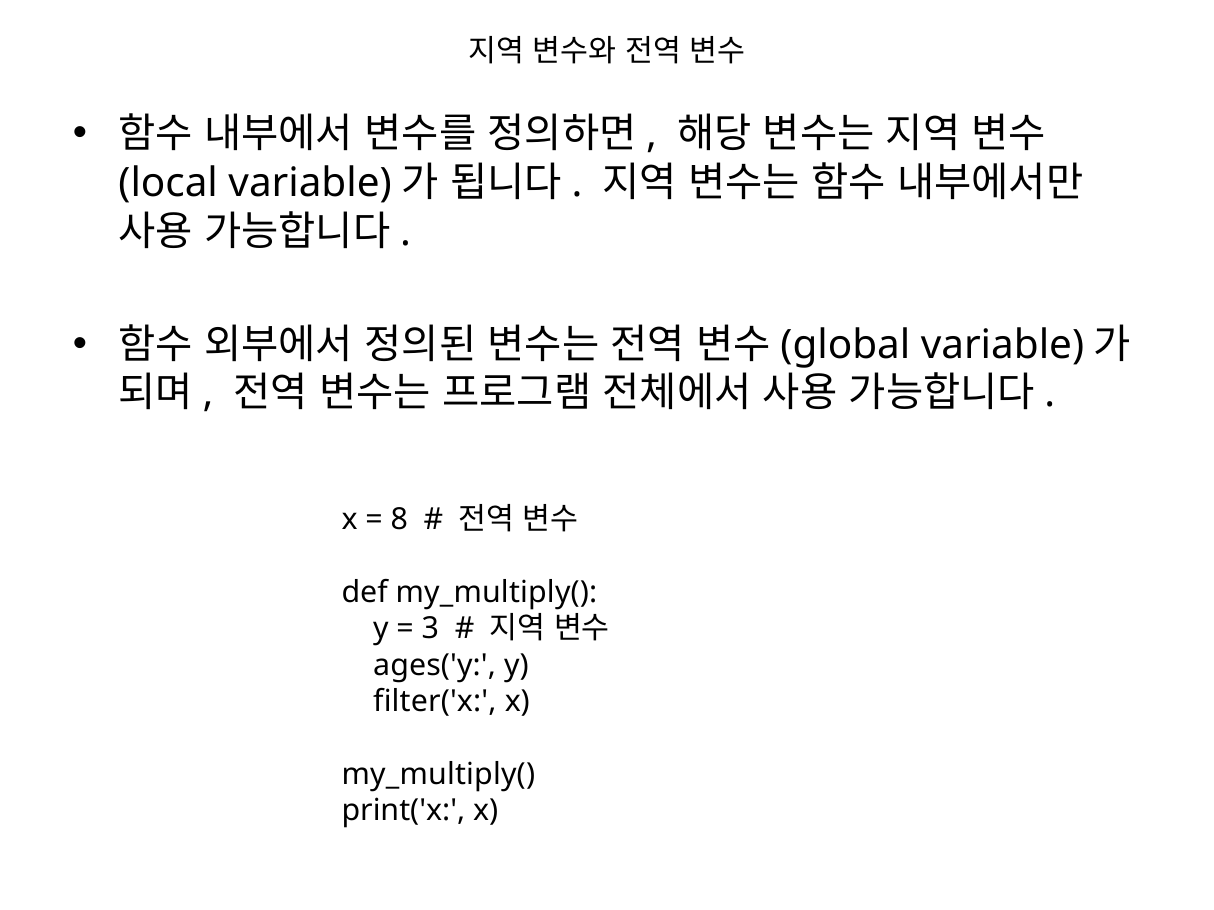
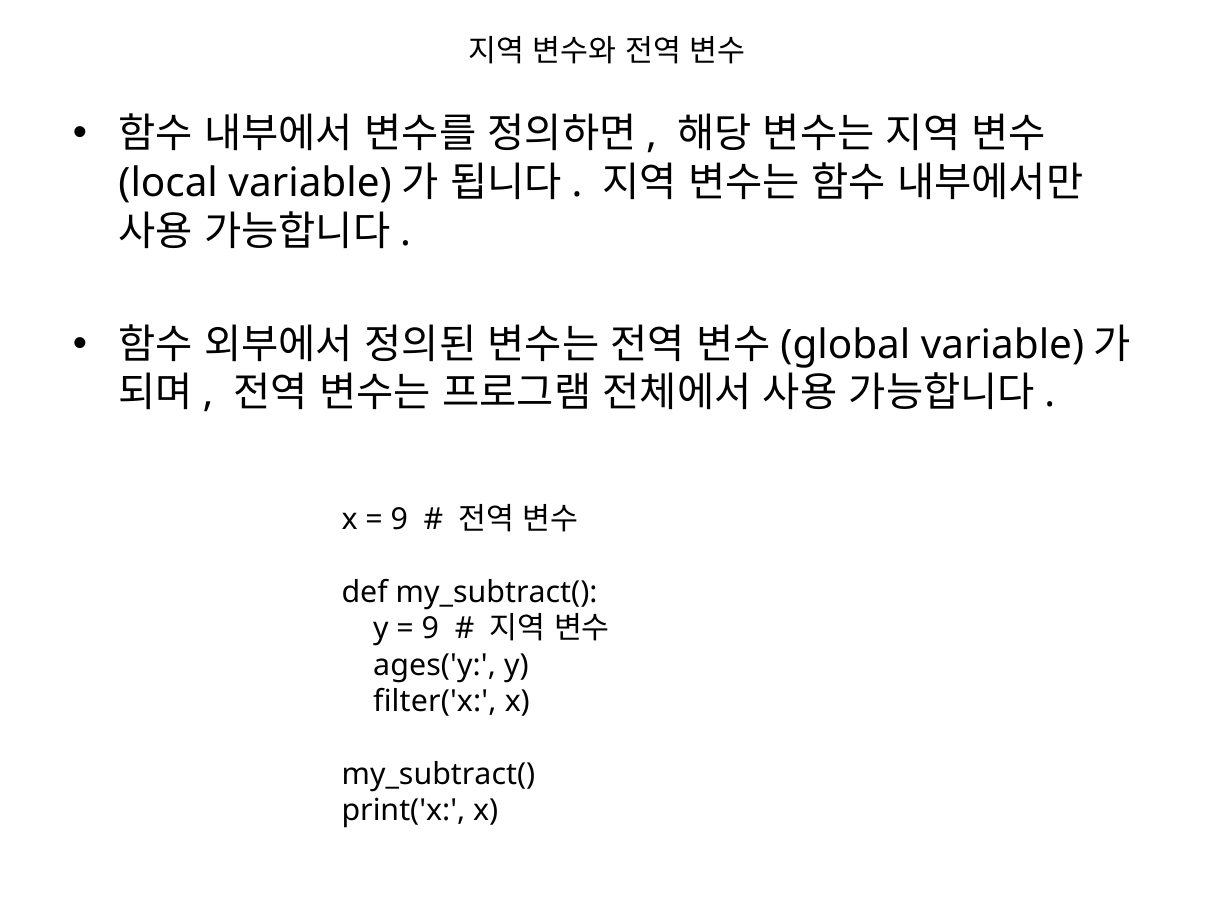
8: 8 -> 9 (399, 520)
def my_multiply(: my_multiply( -> my_subtract( (497, 593)
3: 3 -> 9 (430, 629)
my_multiply(: my_multiply( -> my_subtract( (438, 775)
